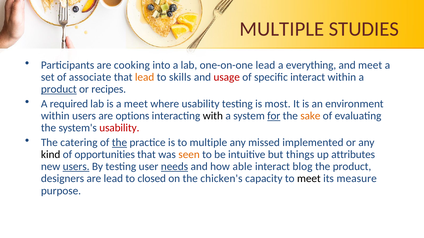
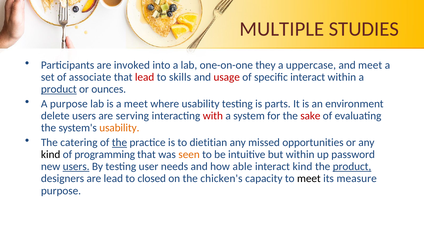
cooking: cooking -> invoked (132, 65)
one-on-one lead: lead -> they (265, 65)
everything: everything -> uppercase (311, 65)
lead colour: orange -> red (145, 77)
recipes: recipes -> ounces (109, 89)
A required: required -> purpose (69, 104)
most: most -> parts (278, 104)
within: within -> delete (55, 116)
options: options -> serving (132, 116)
with colour: black -> red (213, 116)
for underline: present -> none (274, 116)
sake colour: orange -> red (310, 116)
usability colour: red -> orange (119, 128)
to multiple: multiple -> dietitian (208, 143)
implemented: implemented -> opportunities (313, 143)
opportunities: opportunities -> programming (105, 155)
but things: things -> within (300, 155)
attributes: attributes -> password (353, 155)
needs underline: present -> none (174, 167)
interact blog: blog -> kind (302, 167)
product underline: none -> present (352, 167)
